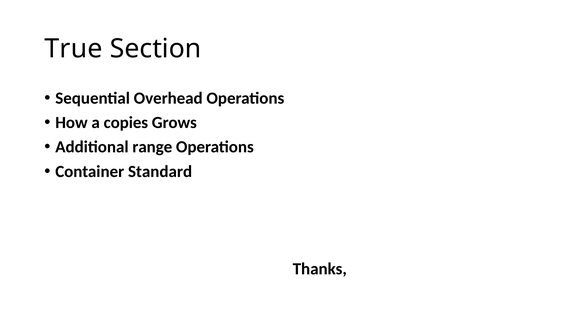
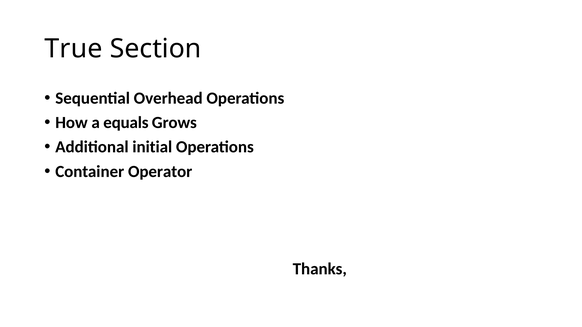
copies: copies -> equals (126, 123)
range: range -> initial (152, 147)
Standard: Standard -> Operator (160, 172)
